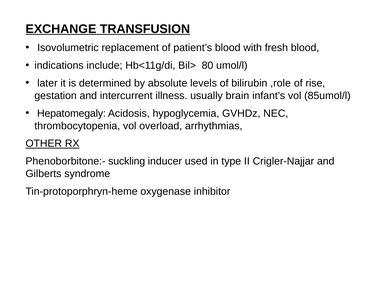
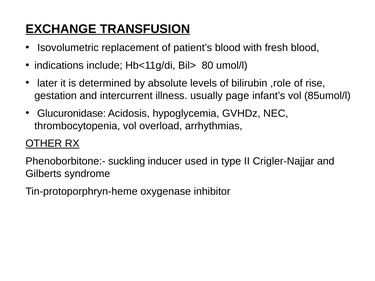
brain: brain -> page (237, 96)
Hepatomegaly: Hepatomegaly -> Glucuronidase (72, 113)
